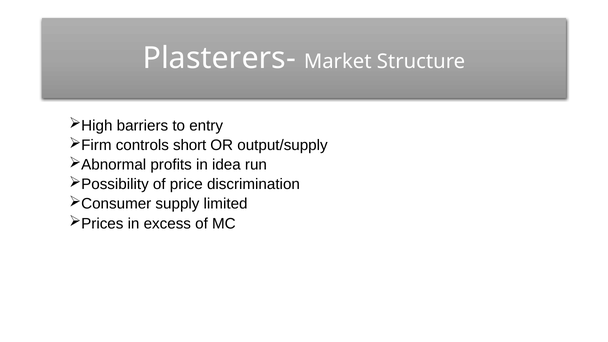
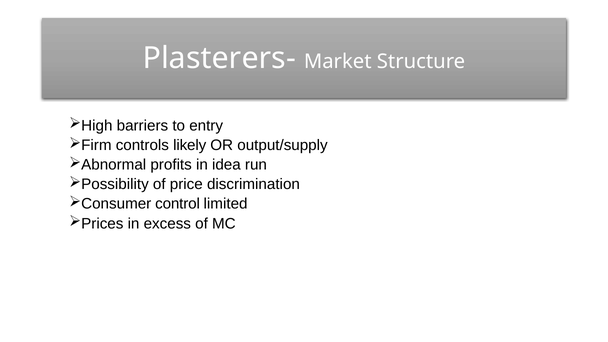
short: short -> likely (190, 145)
supply: supply -> control (178, 204)
